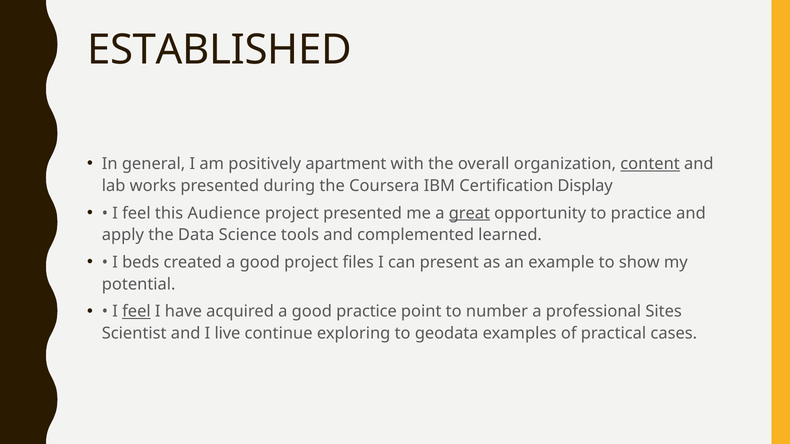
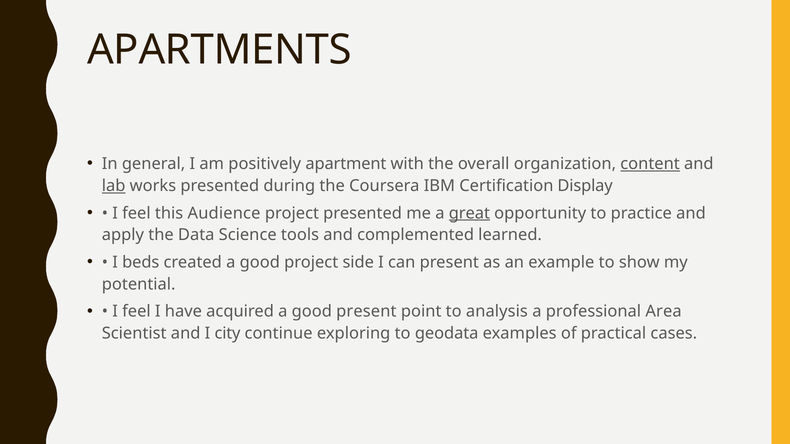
ESTABLISHED: ESTABLISHED -> APARTMENTS (219, 50)
lab underline: none -> present (114, 186)
ﬁles: ﬁles -> side (358, 263)
feel underline: present -> none (136, 312)
good practice: practice -> present (366, 312)
number: number -> analysis (497, 312)
Sites: Sites -> Area (664, 312)
live: live -> city (228, 334)
